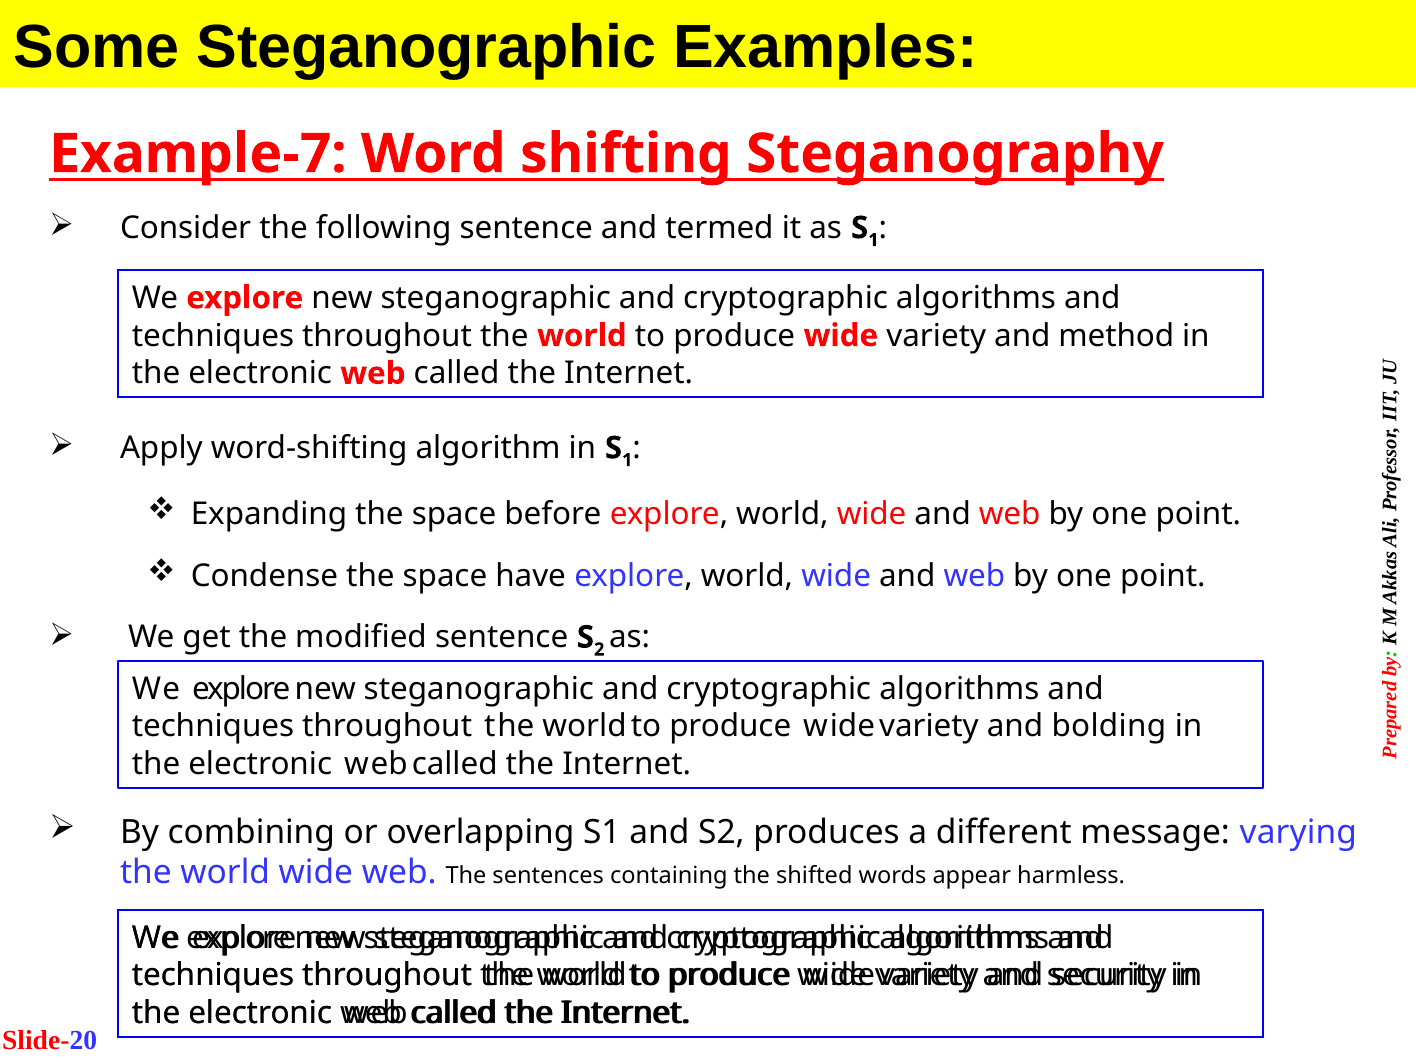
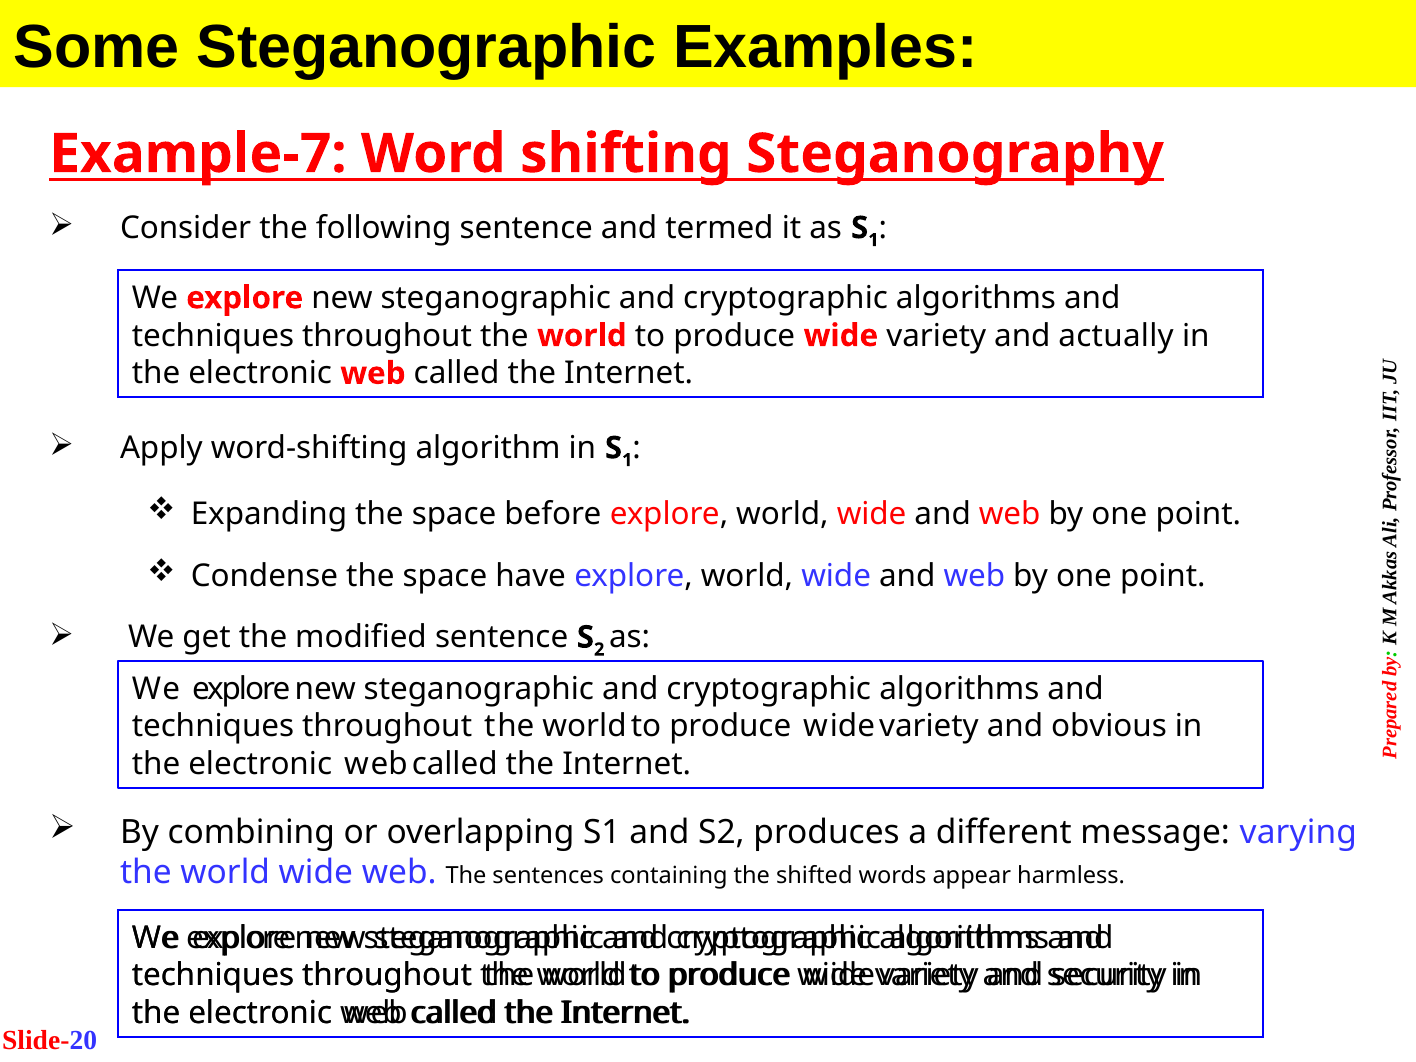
method: method -> actually (1116, 336)
bolding: bolding -> obvious (1109, 727)
